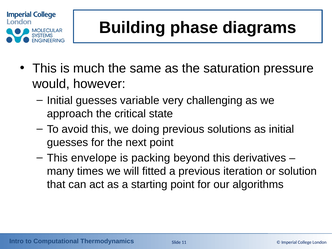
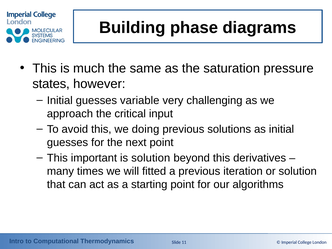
would: would -> states (51, 84)
state: state -> input (161, 114)
envelope: envelope -> important (94, 158)
is packing: packing -> solution (151, 158)
